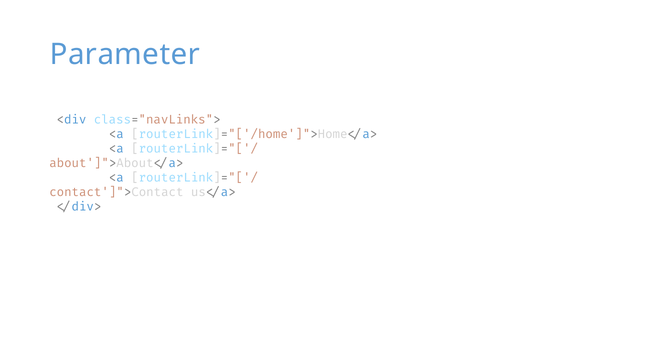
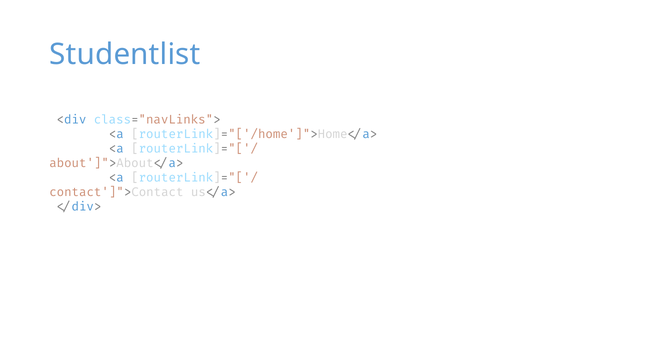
Parameter: Parameter -> Studentlist (125, 54)
